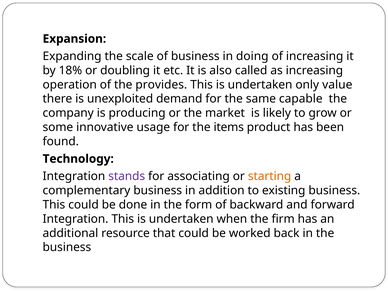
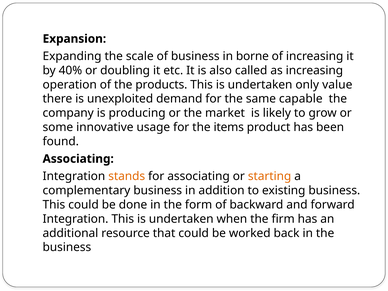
doing: doing -> borne (252, 56)
18%: 18% -> 40% (70, 70)
provides: provides -> products (161, 85)
Technology: Technology -> Associating (78, 159)
stands colour: purple -> orange (127, 176)
